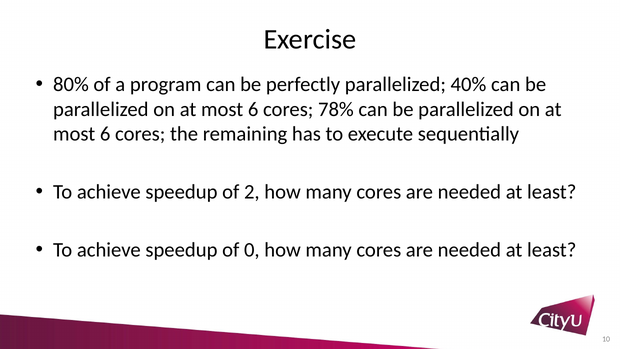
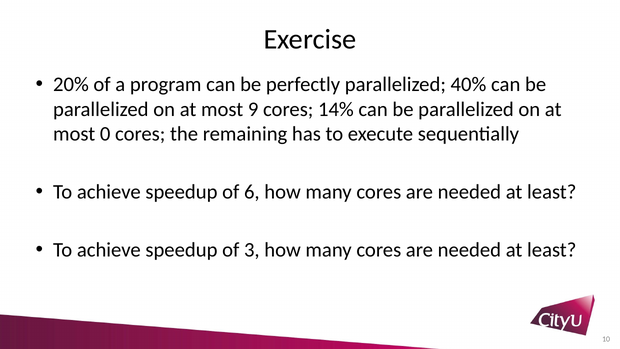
80%: 80% -> 20% (71, 84)
6: 6 -> 9 (253, 109)
78%: 78% -> 14% (336, 109)
6: 6 -> 0 (105, 134)
2: 2 -> 6 (252, 192)
0: 0 -> 3 (252, 250)
